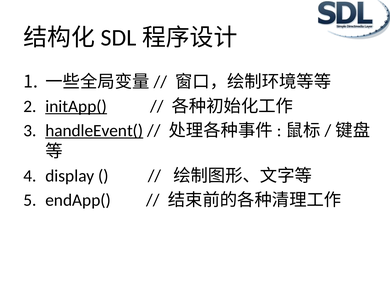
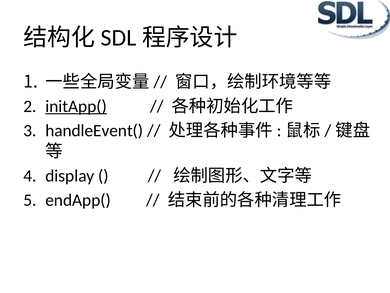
handleEvent( underline: present -> none (94, 130)
